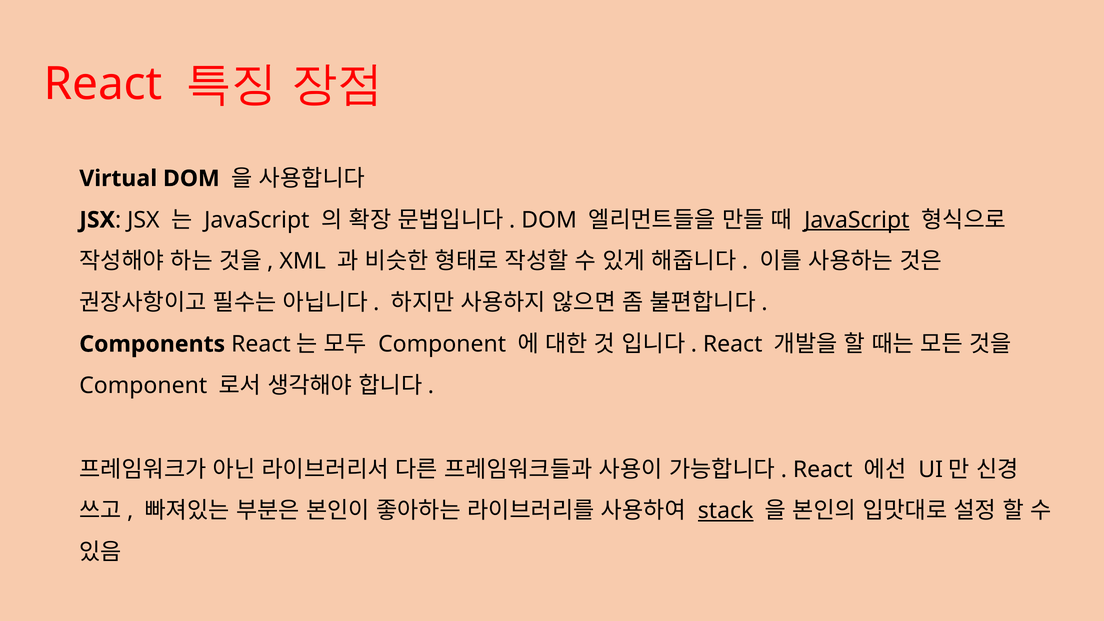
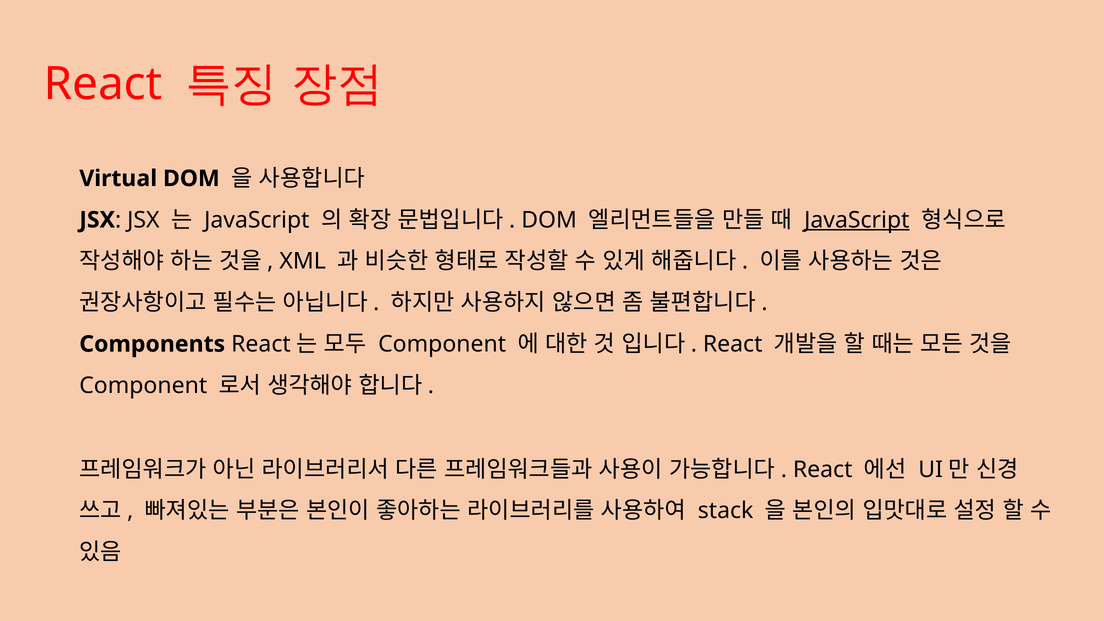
stack underline: present -> none (726, 511)
